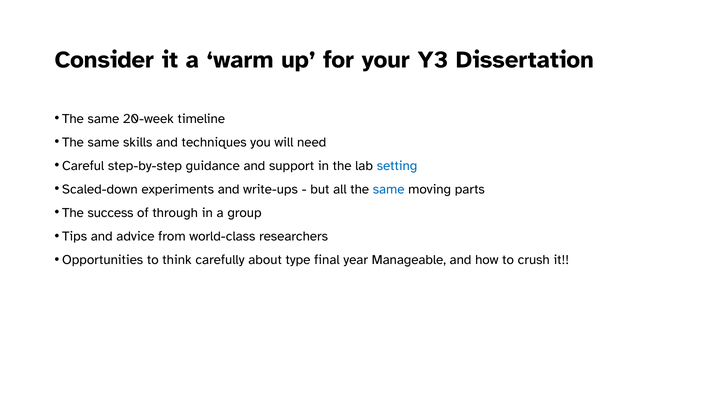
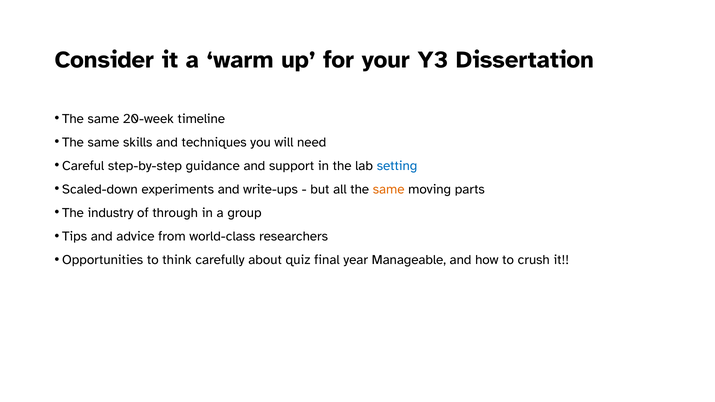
same colour: blue -> orange (389, 189)
success: success -> industry (111, 213)
type: type -> quiz (298, 260)
